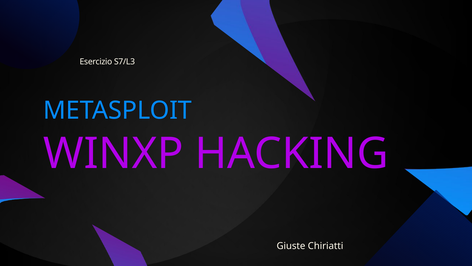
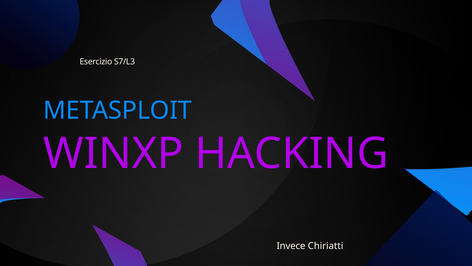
Giuste: Giuste -> Invece (291, 246)
